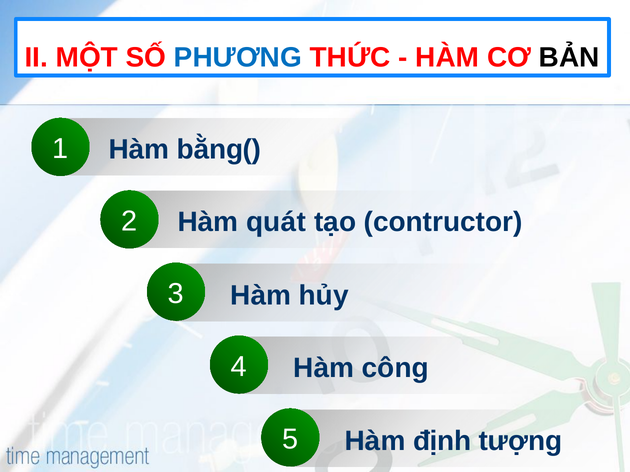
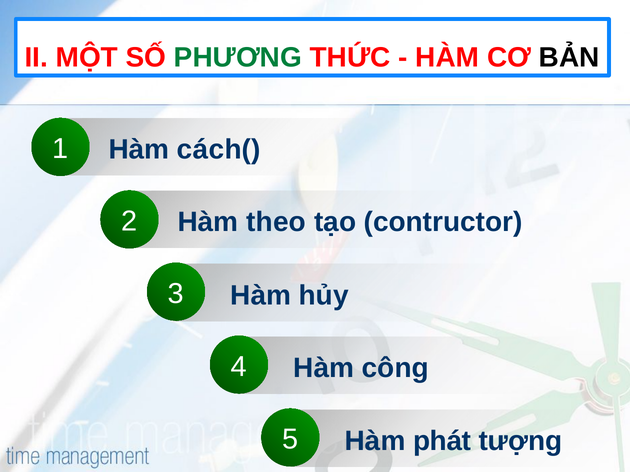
PHƯƠNG colour: blue -> green (238, 58)
bằng(: bằng( -> cách( (219, 150)
quát: quát -> theo (276, 222)
định: định -> phát (442, 442)
